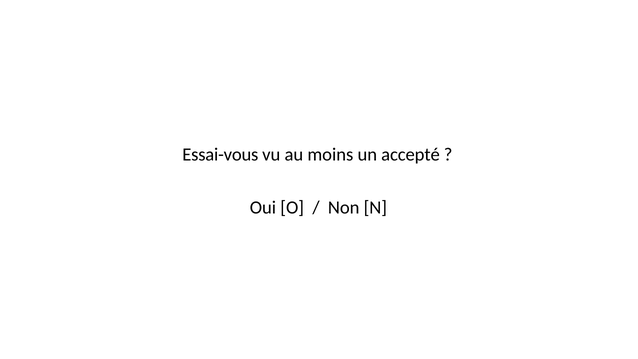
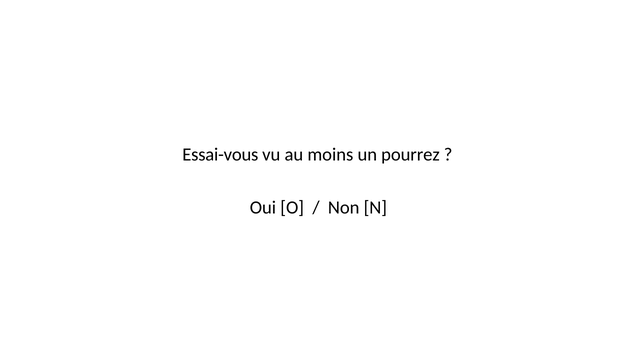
accepté: accepté -> pourrez (410, 155)
